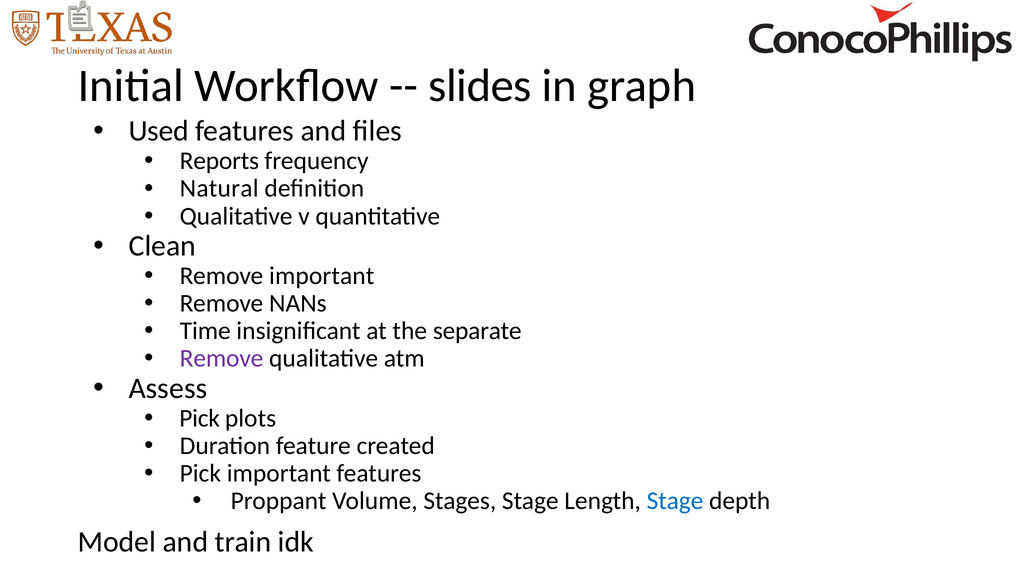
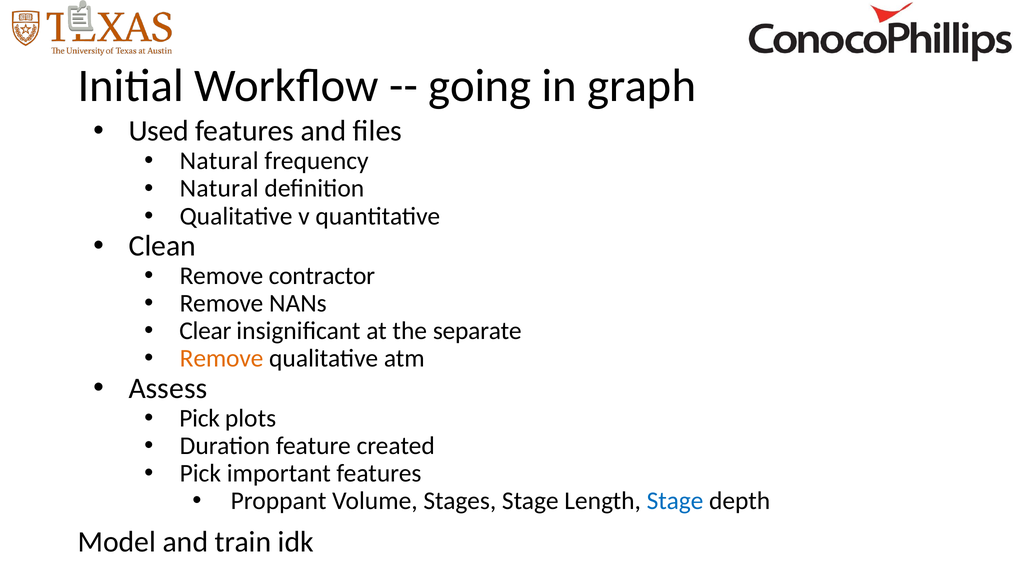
slides: slides -> going (480, 86)
Reports: Reports -> Natural (219, 161)
Remove important: important -> contractor (322, 276)
Time: Time -> Clear (205, 331)
Remove colour: purple -> orange (222, 358)
